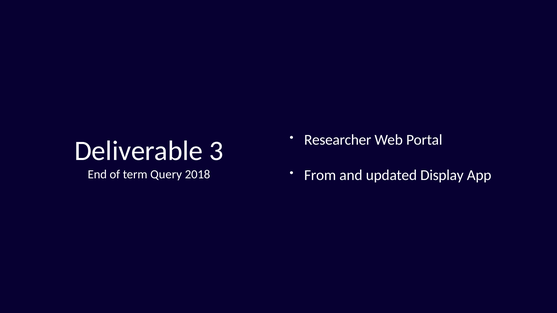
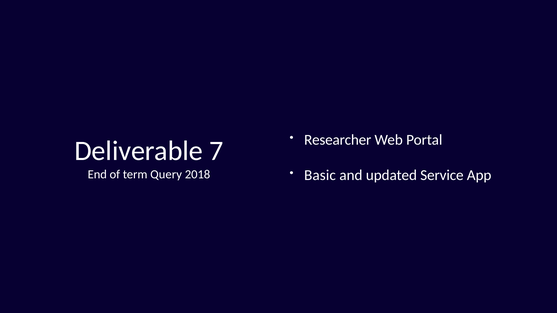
3: 3 -> 7 (216, 151)
From: From -> Basic (320, 175)
Display: Display -> Service (442, 175)
